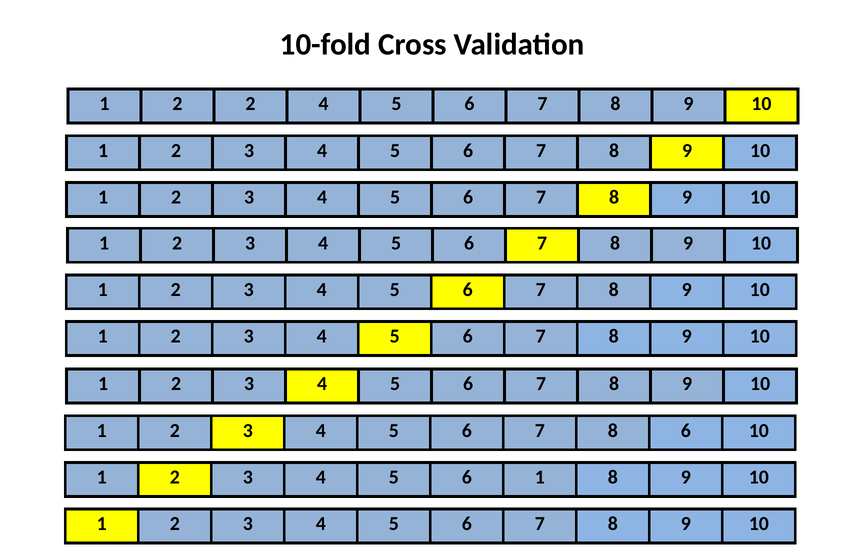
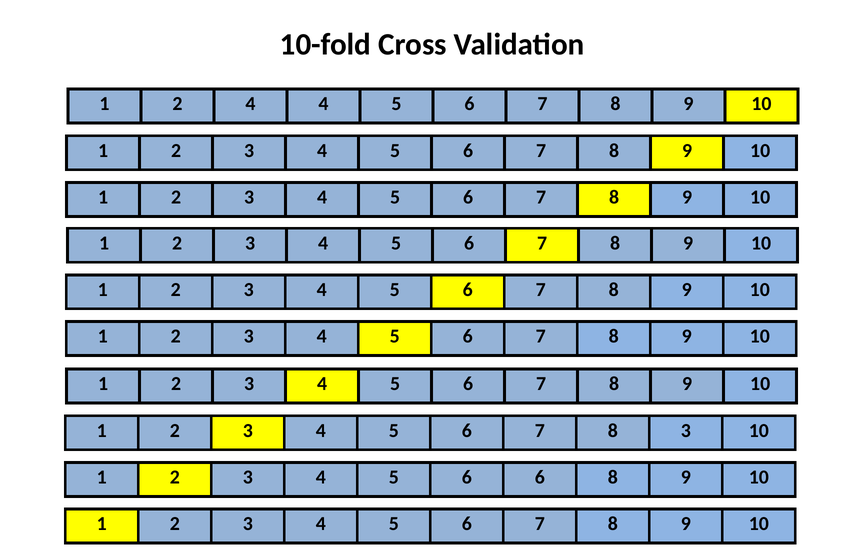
2 2: 2 -> 4 (250, 104)
8 6: 6 -> 3 (686, 431)
6 1: 1 -> 6 (540, 478)
